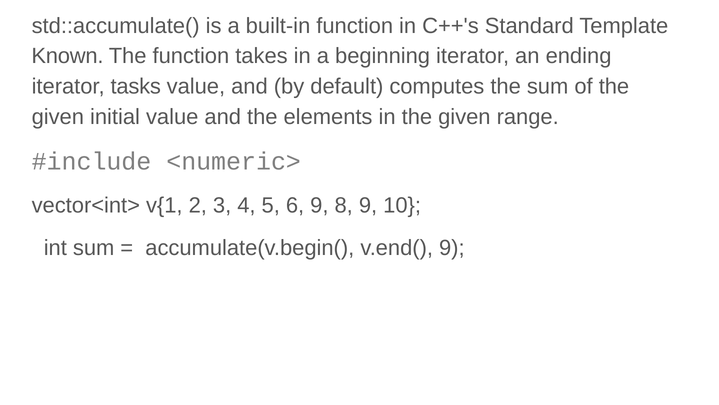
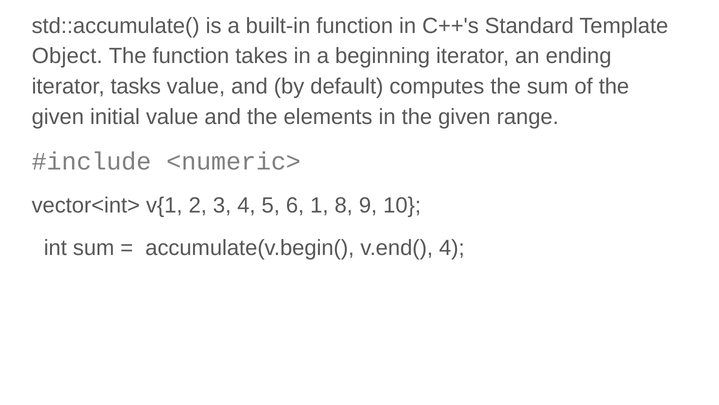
Known: Known -> Object (67, 56)
6 9: 9 -> 1 (319, 205)
v.end( 9: 9 -> 4 (452, 247)
